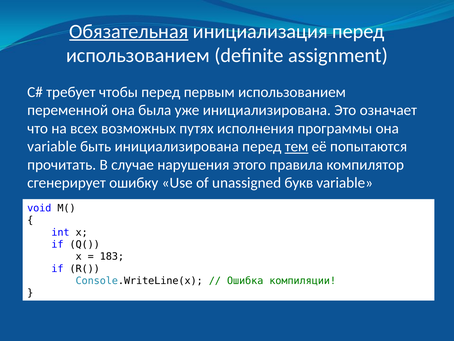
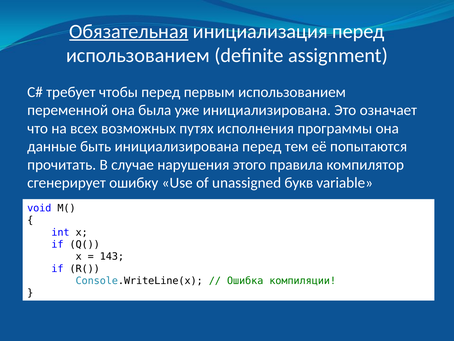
variable: variable -> данные (52, 146)
тем underline: present -> none (297, 146)
183: 183 -> 143 (112, 256)
